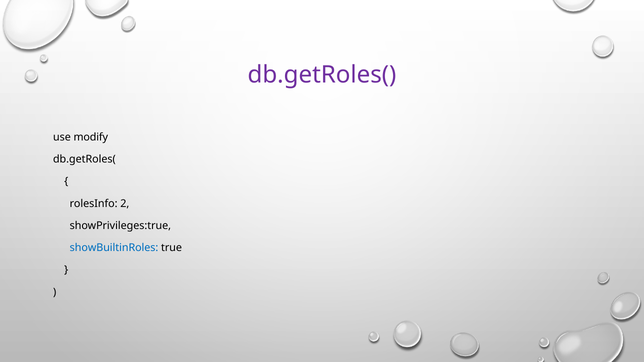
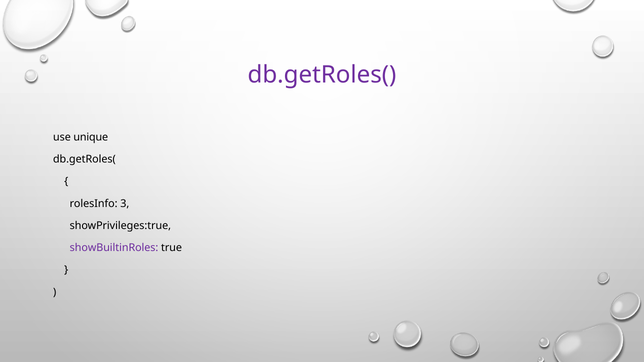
modify: modify -> unique (91, 137)
2: 2 -> 3 (125, 204)
showBuiltinRoles colour: blue -> purple (114, 248)
